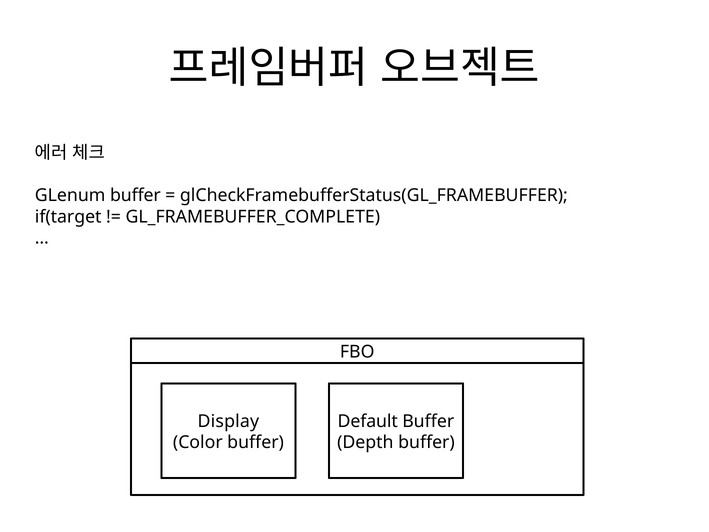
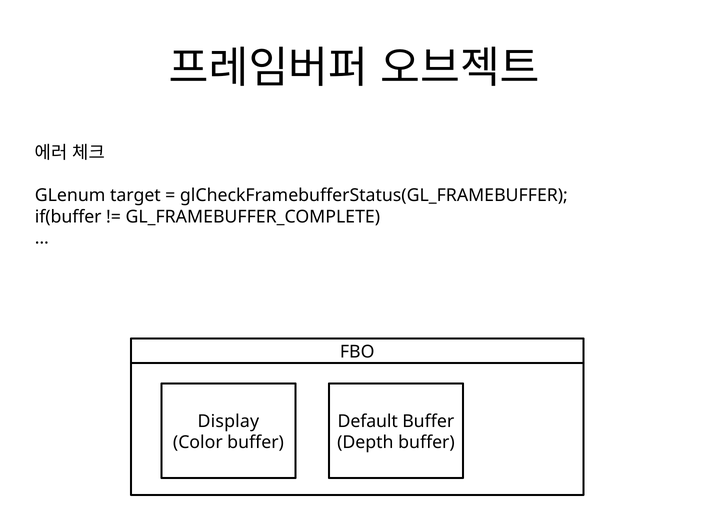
GLenum buffer: buffer -> target (135, 195)
if(target: if(target -> if(buffer (68, 217)
